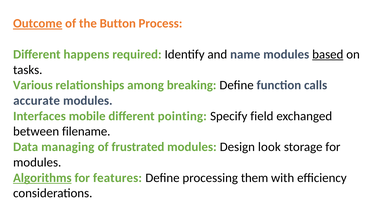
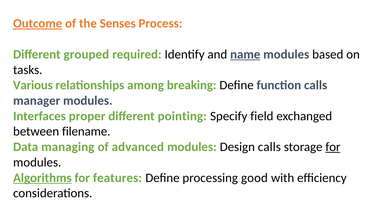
Button: Button -> Senses (118, 23)
happens: happens -> grouped (86, 54)
name underline: none -> present (245, 54)
based underline: present -> none (328, 54)
accurate: accurate -> manager (37, 101)
mobile: mobile -> proper (87, 116)
frustrated: frustrated -> advanced (138, 147)
Design look: look -> calls (269, 147)
for underline: none -> present (333, 147)
them: them -> good (254, 178)
